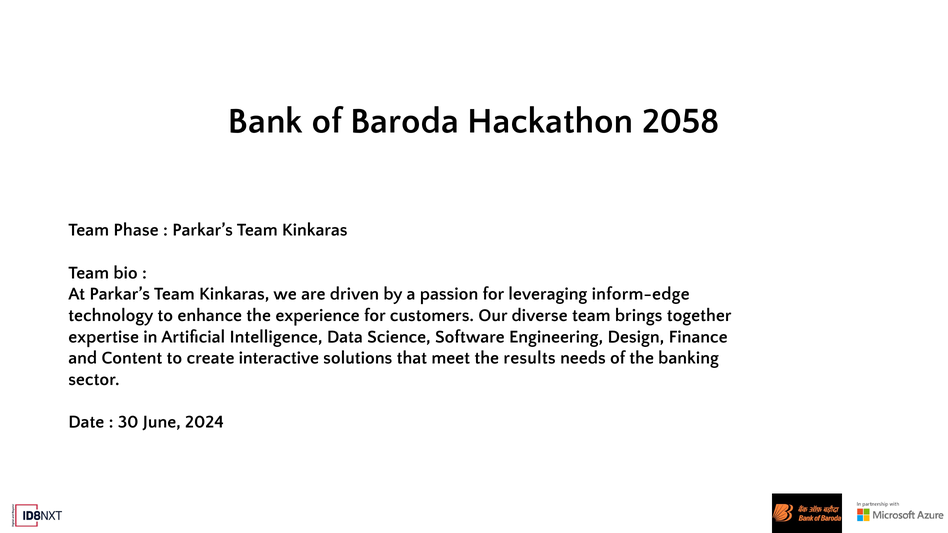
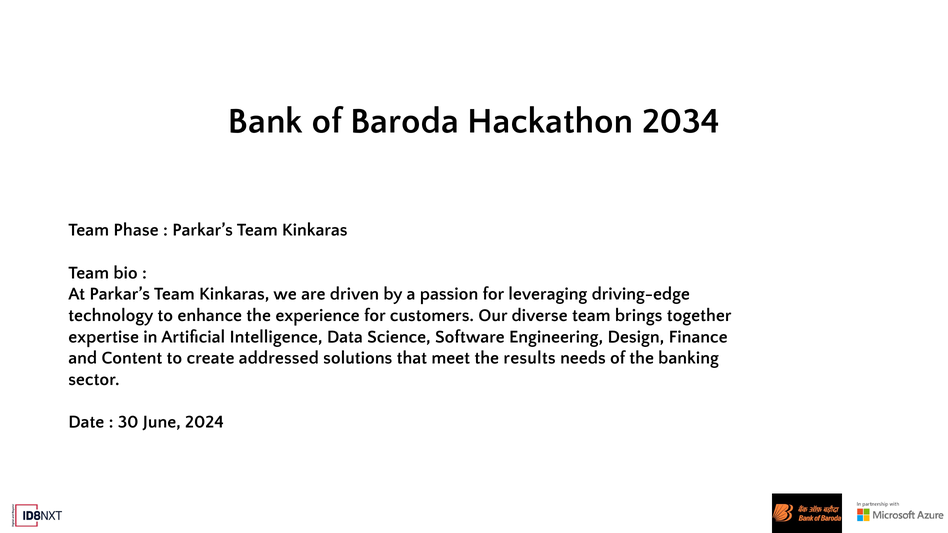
2058: 2058 -> 2034 (681, 121)
inform-edge: inform-edge -> driving-edge (641, 294)
interactive: interactive -> addressed (279, 358)
